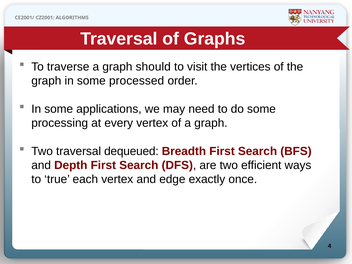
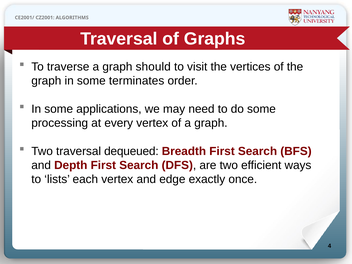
processed: processed -> terminates (137, 81)
true: true -> lists (57, 179)
